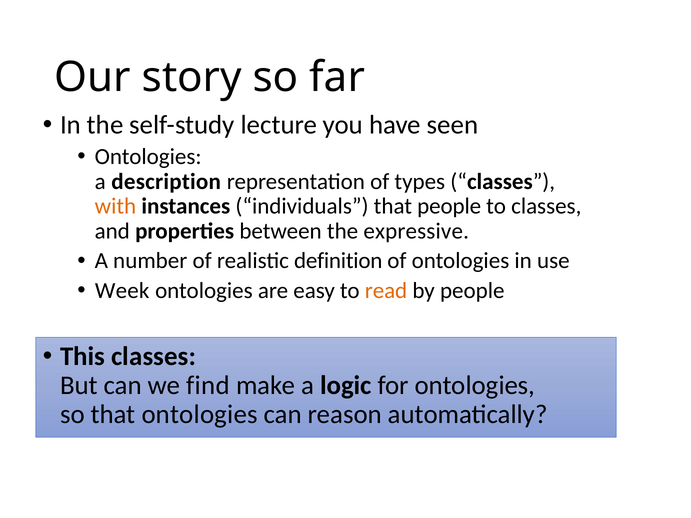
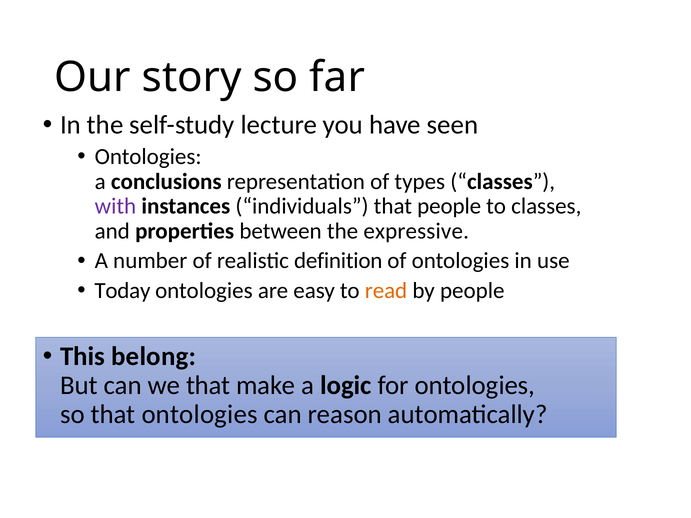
description: description -> conclusions (166, 182)
with colour: orange -> purple (115, 206)
Week: Week -> Today (122, 291)
This classes: classes -> belong (154, 357)
we find: find -> that (208, 386)
